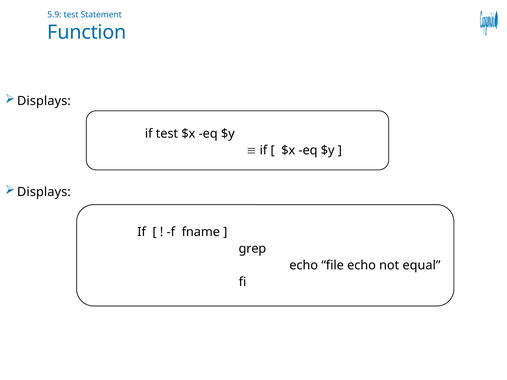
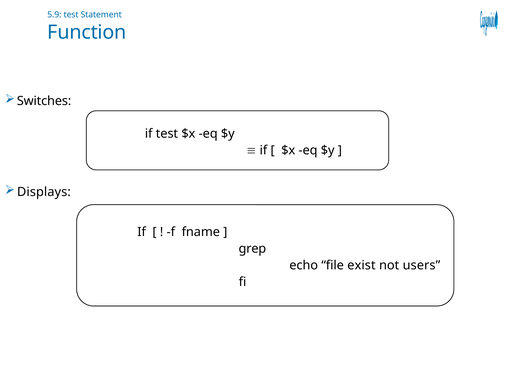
Displays: Displays -> Switches (44, 101)
file echo: echo -> exist (361, 265)
equal: equal -> users (421, 265)
